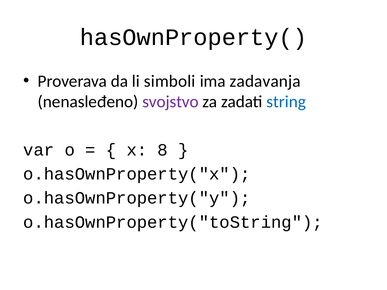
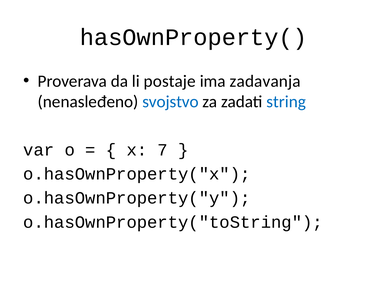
simboli: simboli -> postaje (170, 81)
svojstvo colour: purple -> blue (170, 102)
8: 8 -> 7 (163, 150)
